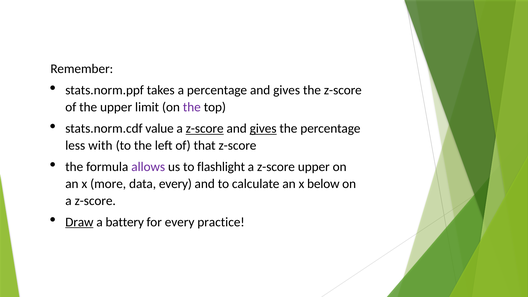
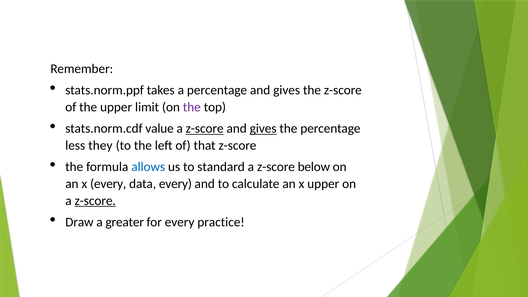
with: with -> they (100, 145)
allows colour: purple -> blue (148, 167)
flashlight: flashlight -> standard (221, 167)
z-score upper: upper -> below (314, 167)
x more: more -> every (108, 184)
x below: below -> upper (323, 184)
z-score underline: none -> present (95, 201)
Draw underline: present -> none (79, 222)
battery: battery -> greater (125, 222)
